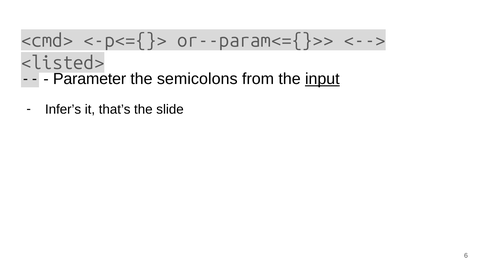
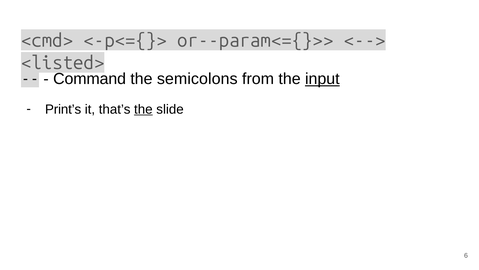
Parameter: Parameter -> Command (90, 79)
Infer’s: Infer’s -> Print’s (63, 109)
the underline: none -> present (143, 109)
